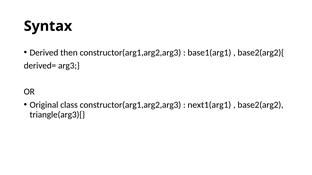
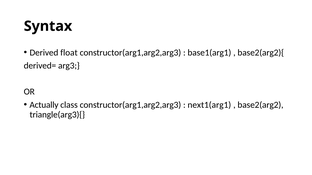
then: then -> float (69, 53)
Original: Original -> Actually (44, 105)
